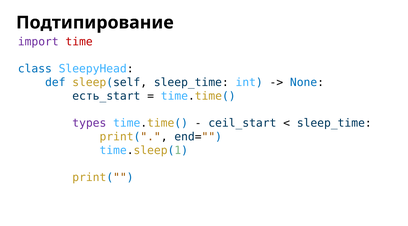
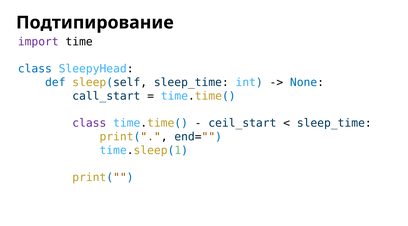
time colour: red -> black (79, 42)
есть_start: есть_start -> call_start (106, 96)
types: types -> class (89, 123)
